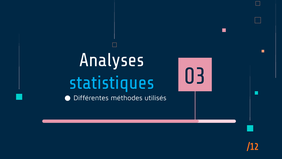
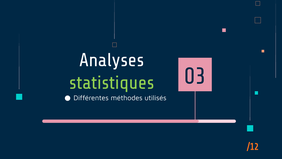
statistiques colour: light blue -> light green (112, 82)
